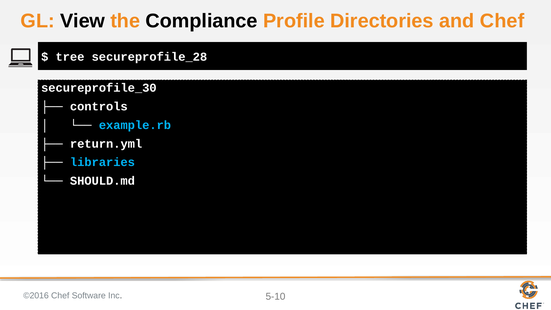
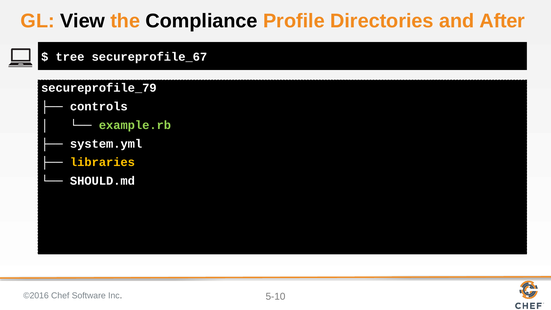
and Chef: Chef -> After (502, 21)
secureprofile_28: secureprofile_28 -> secureprofile_67 (149, 57)
secureprofile_30: secureprofile_30 -> secureprofile_79 (99, 88)
example.rb colour: light blue -> light green (135, 125)
return.yml: return.yml -> system.yml (106, 144)
libraries colour: light blue -> yellow (102, 162)
